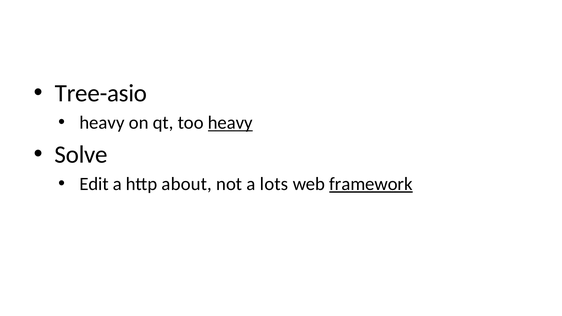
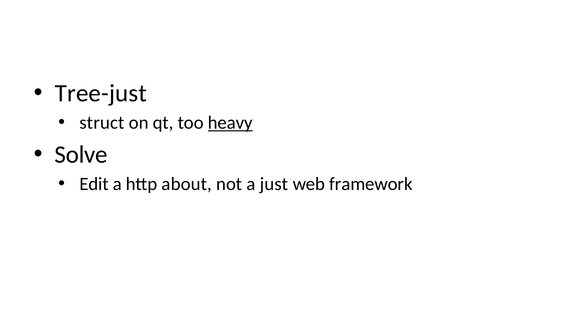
Tree-asio: Tree-asio -> Tree-just (101, 93)
heavy: heavy -> struct (102, 123)
lots: lots -> just (274, 184)
framework underline: present -> none (371, 184)
